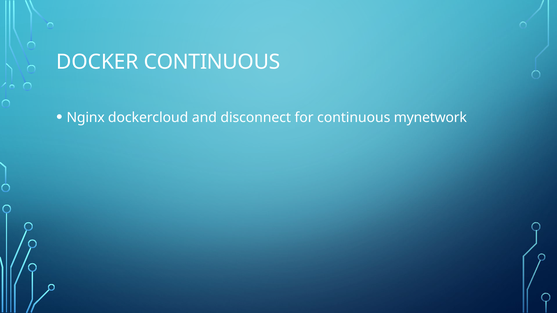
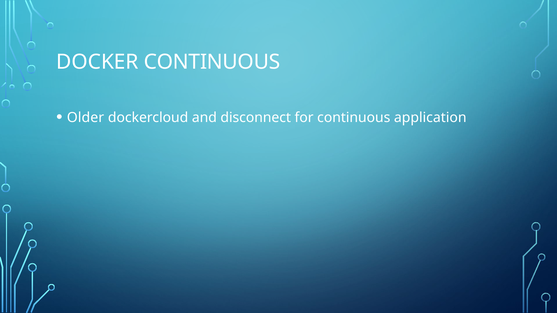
Nginx: Nginx -> Older (85, 118)
mynetwork: mynetwork -> application (430, 118)
